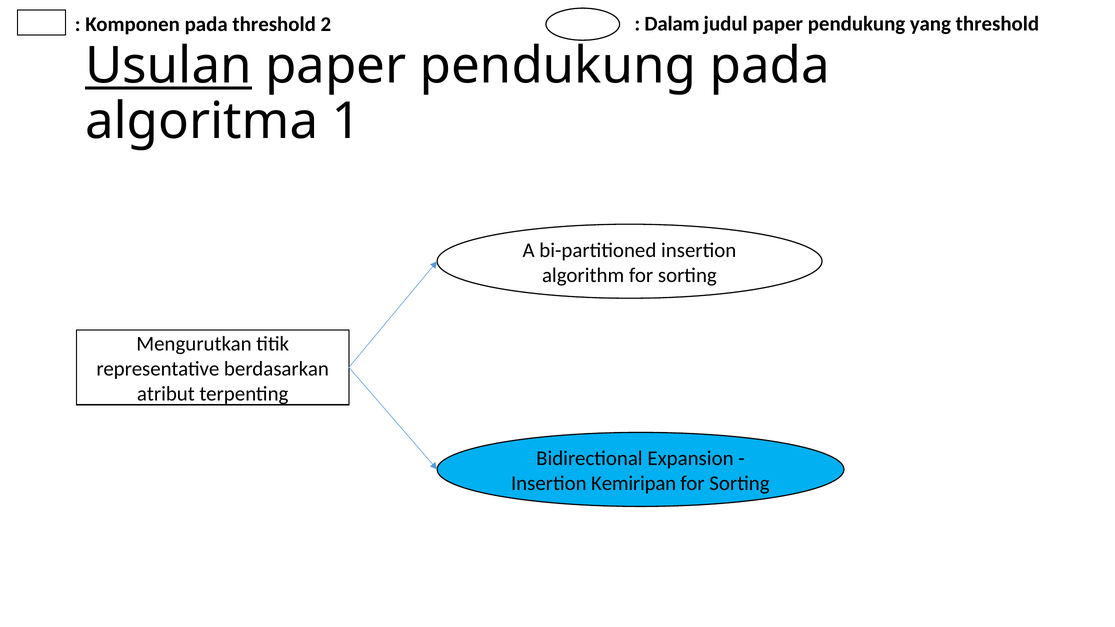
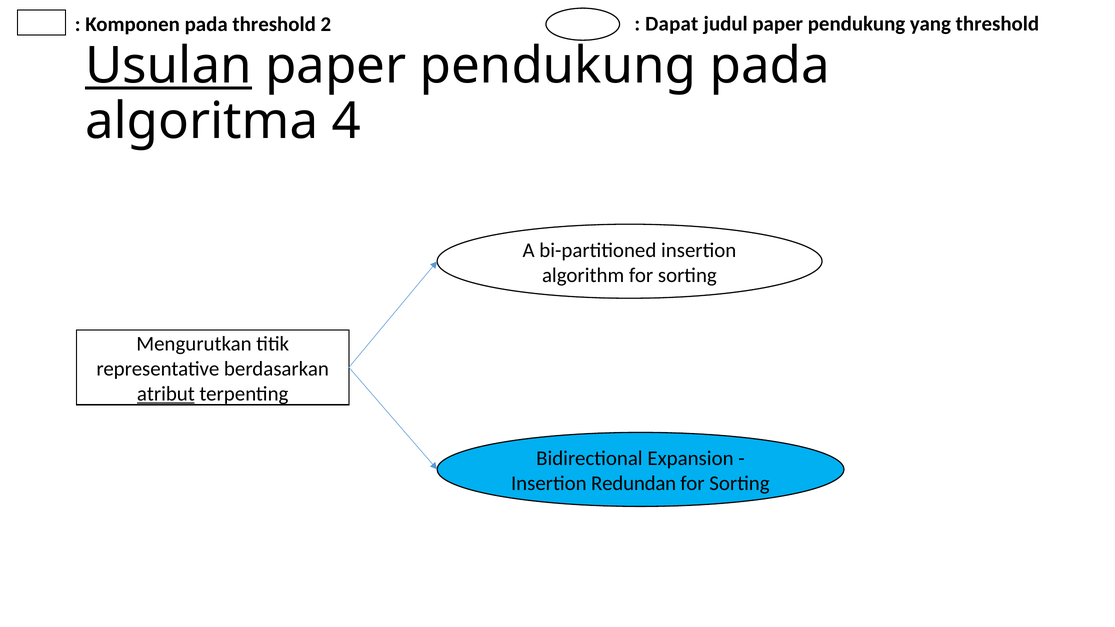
Dalam: Dalam -> Dapat (672, 24)
1: 1 -> 4 (346, 121)
atribut underline: none -> present (166, 394)
Kemiripan: Kemiripan -> Redundan (634, 484)
